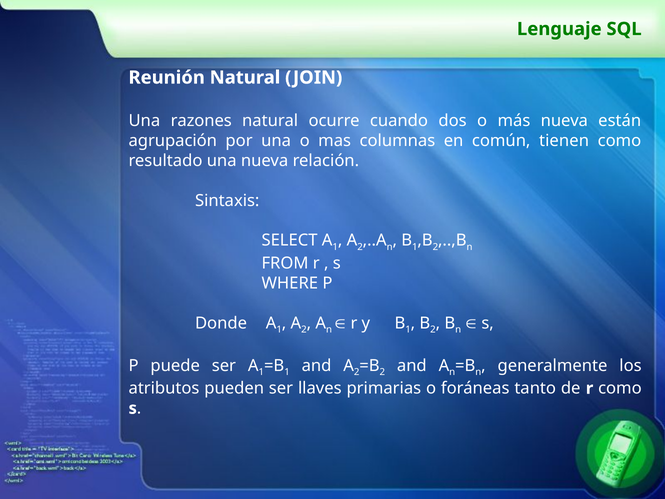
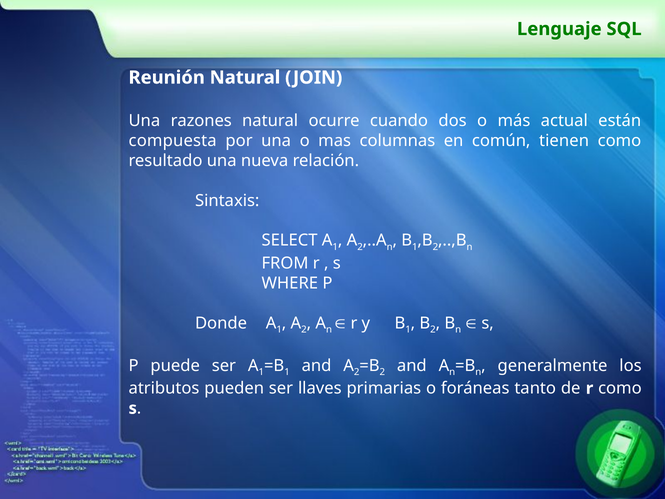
más nueva: nueva -> actual (564, 121)
agrupación: agrupación -> compuesta (173, 141)
